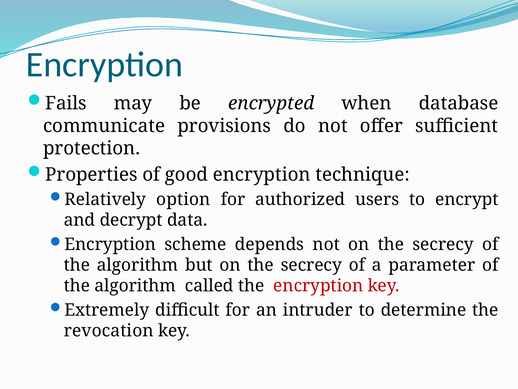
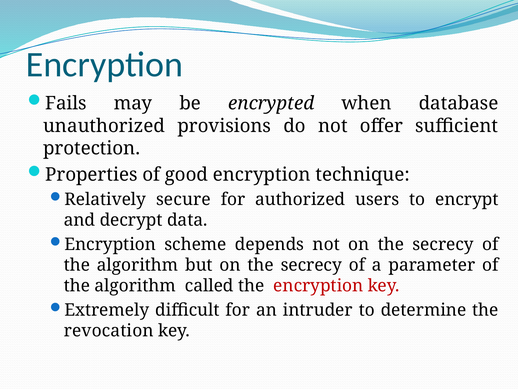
communicate: communicate -> unauthorized (104, 126)
option: option -> secure (183, 199)
